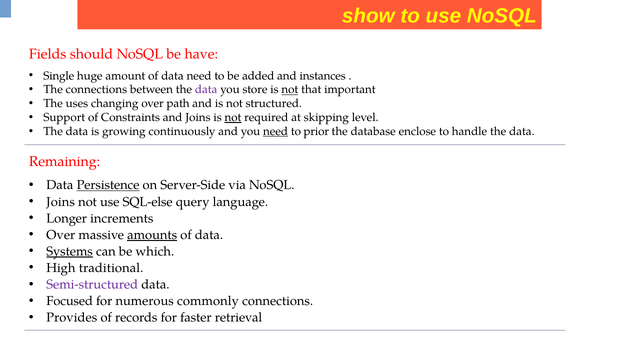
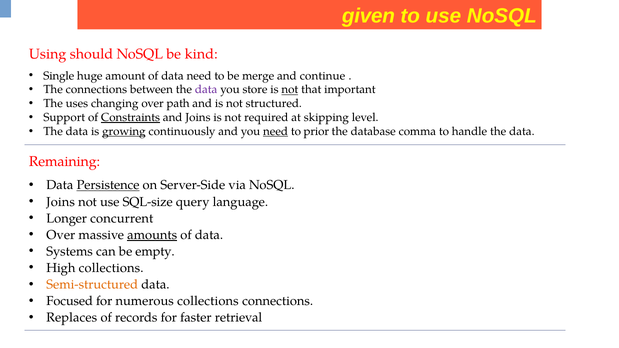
show: show -> given (368, 16)
Fields: Fields -> Using (48, 54)
have: have -> kind (201, 54)
added: added -> merge (258, 76)
instances: instances -> continue (323, 76)
Constraints underline: none -> present (131, 118)
not underline: present -> none (233, 118)
growing underline: none -> present (124, 131)
enclose: enclose -> comma (417, 131)
SQL-else: SQL-else -> SQL-size (148, 202)
increments: increments -> concurrent (122, 218)
Systems underline: present -> none (70, 252)
which: which -> empty (155, 252)
High traditional: traditional -> collections (111, 268)
Semi-structured colour: purple -> orange (92, 285)
numerous commonly: commonly -> collections (208, 301)
Provides: Provides -> Replaces (72, 318)
